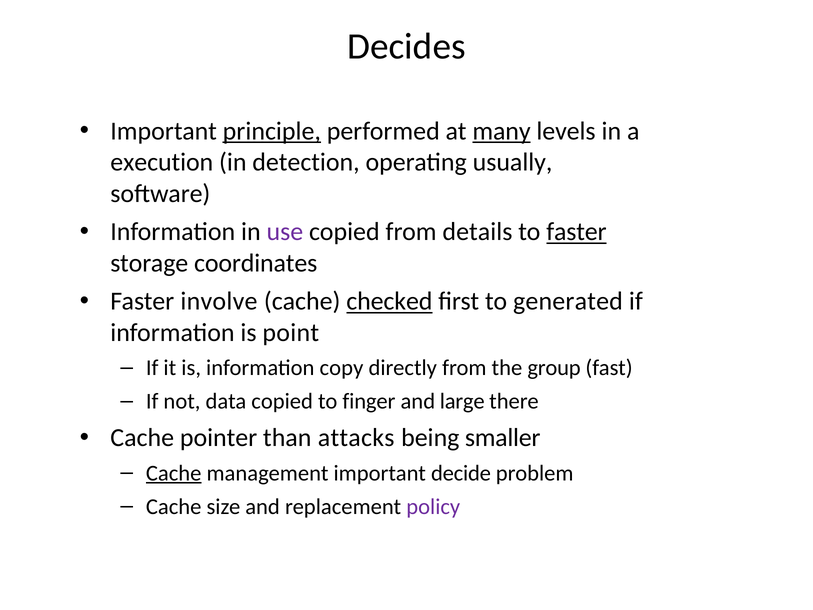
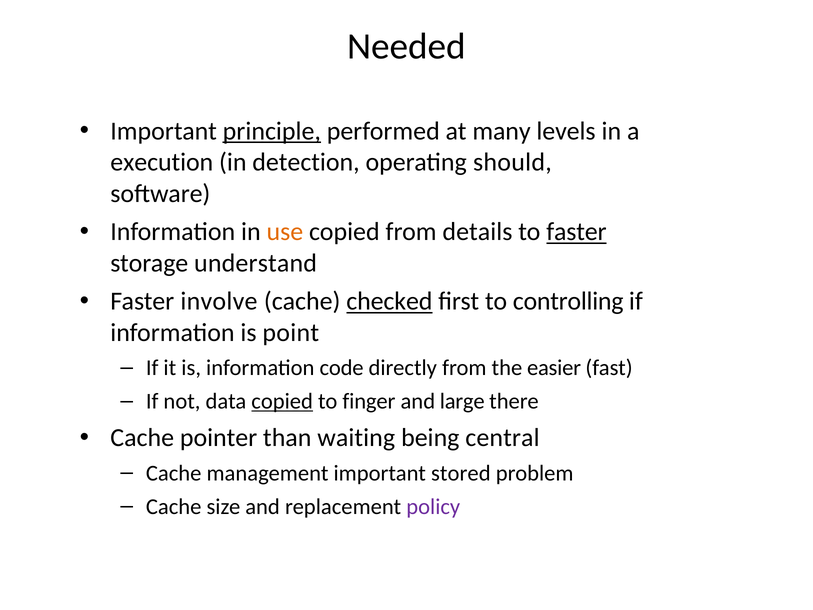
Decides: Decides -> Needed (406, 47)
many underline: present -> none (502, 131)
usually: usually -> should (512, 162)
use colour: purple -> orange (285, 232)
coordinates: coordinates -> understand (256, 263)
generated: generated -> controlling (568, 301)
copy: copy -> code (342, 368)
group: group -> easier (554, 368)
copied underline: none -> present (282, 401)
attacks: attacks -> waiting (356, 438)
smaller: smaller -> central (502, 438)
Cache underline: present -> none (174, 473)
decide: decide -> stored (461, 473)
